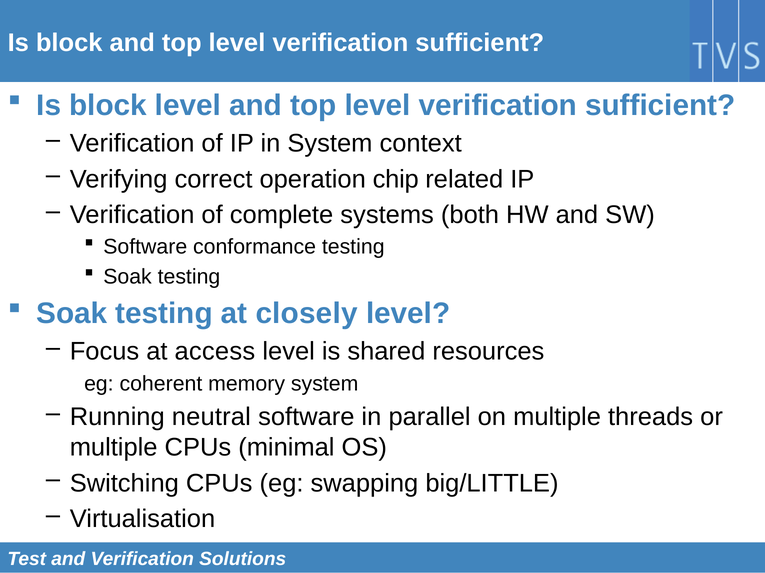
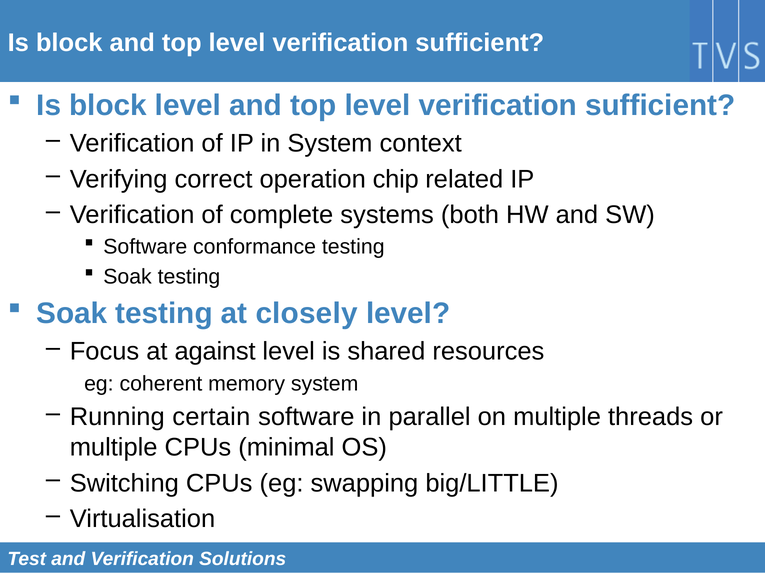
access: access -> against (215, 352)
neutral: neutral -> certain (211, 417)
